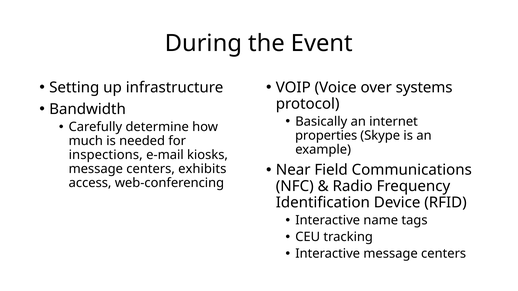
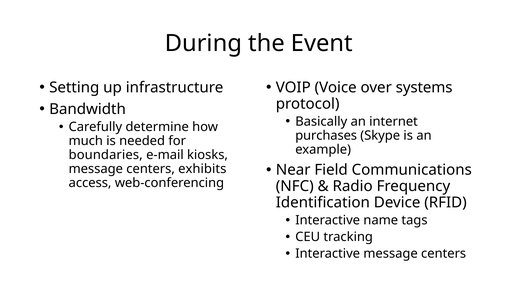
properties: properties -> purchases (326, 136)
inspections: inspections -> boundaries (106, 155)
